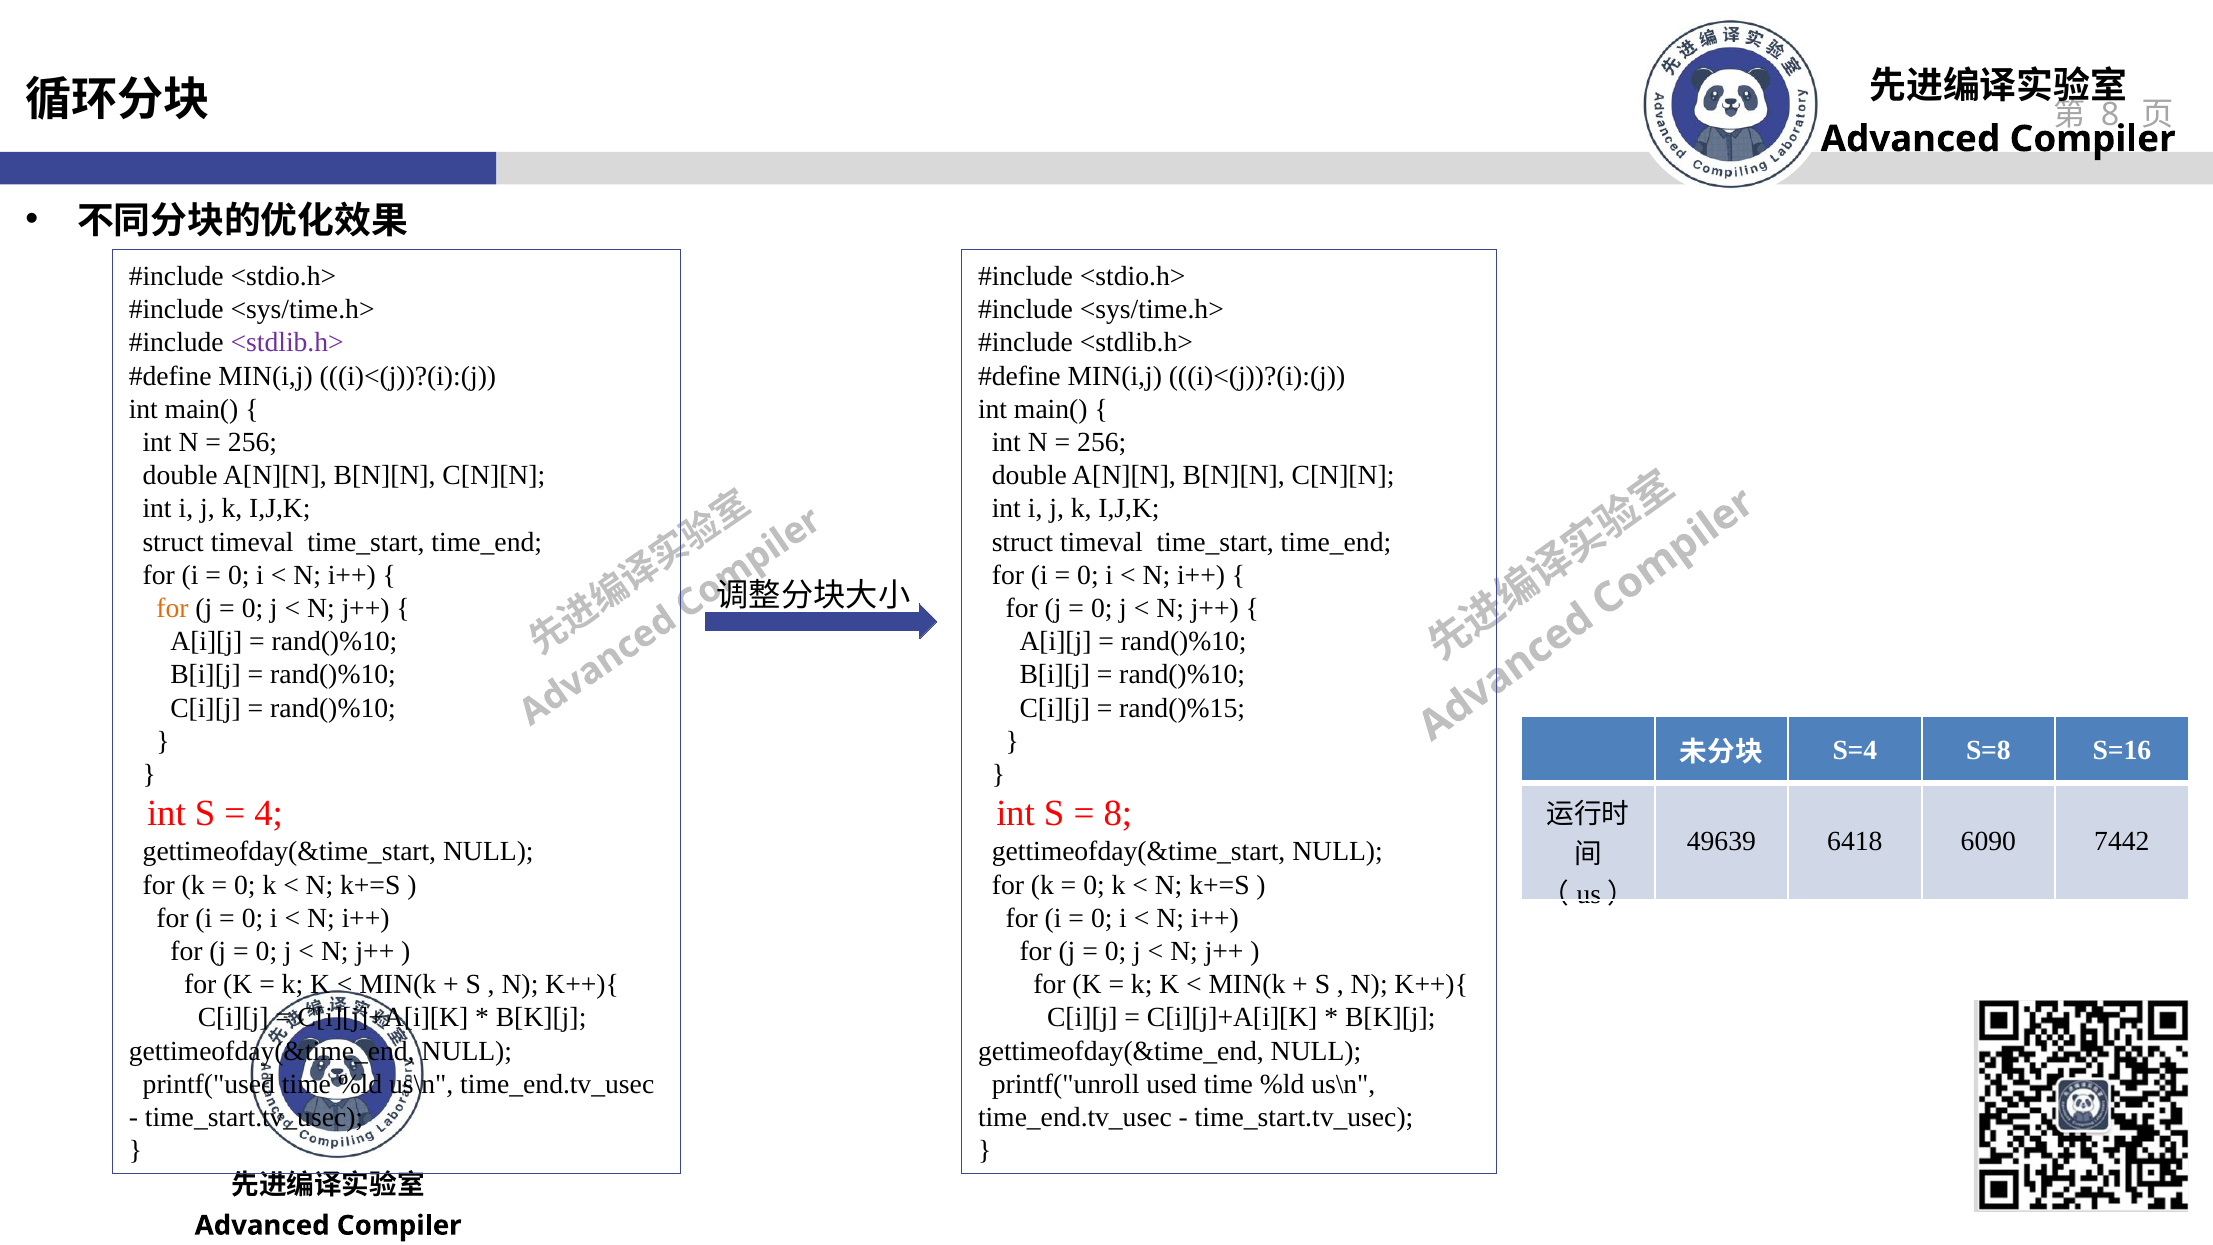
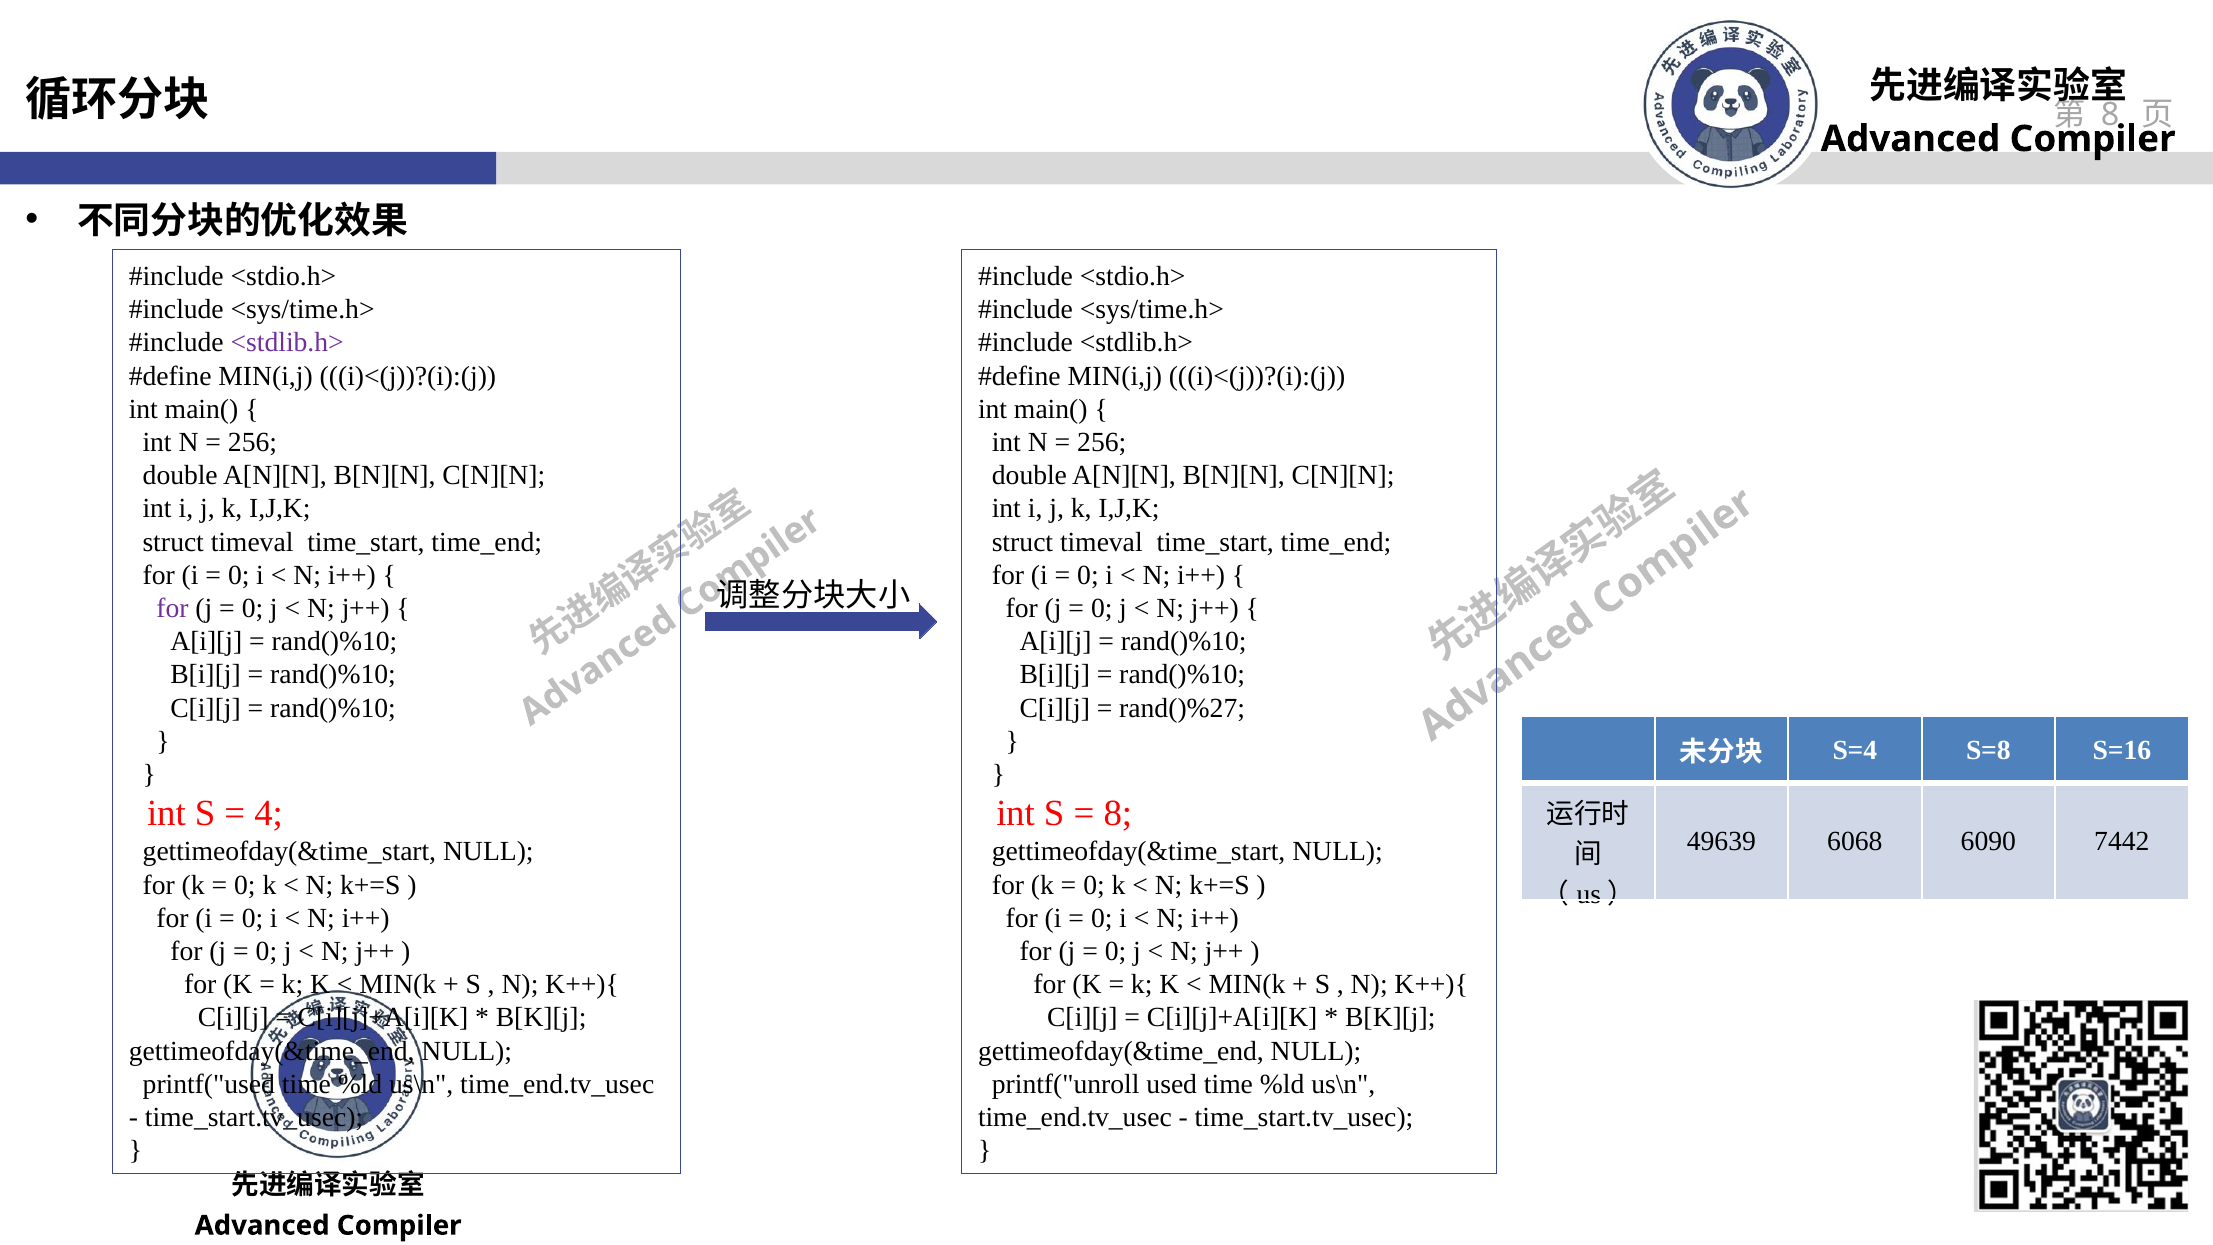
for colour: orange -> purple (173, 608)
rand()%15: rand()%15 -> rand()%27 (1182, 708)
6418: 6418 -> 6068 (1855, 842)
